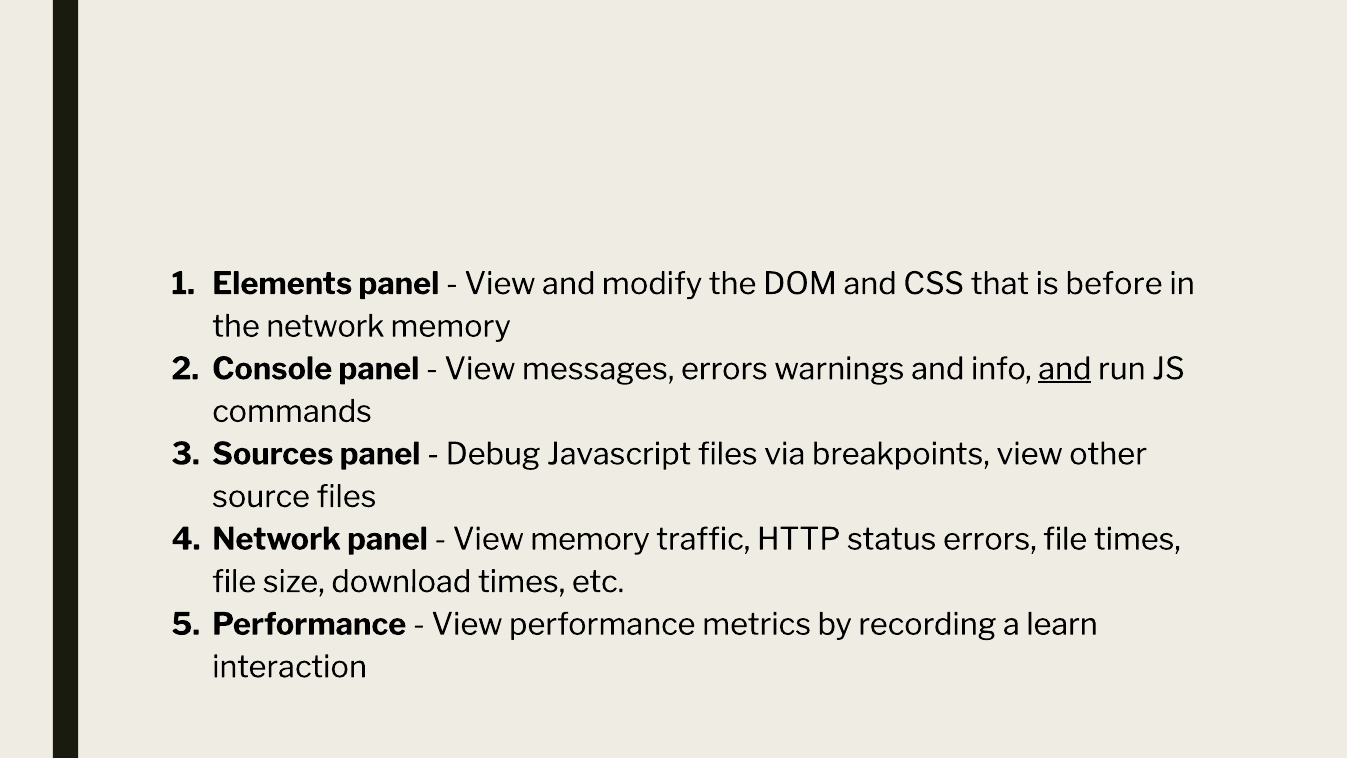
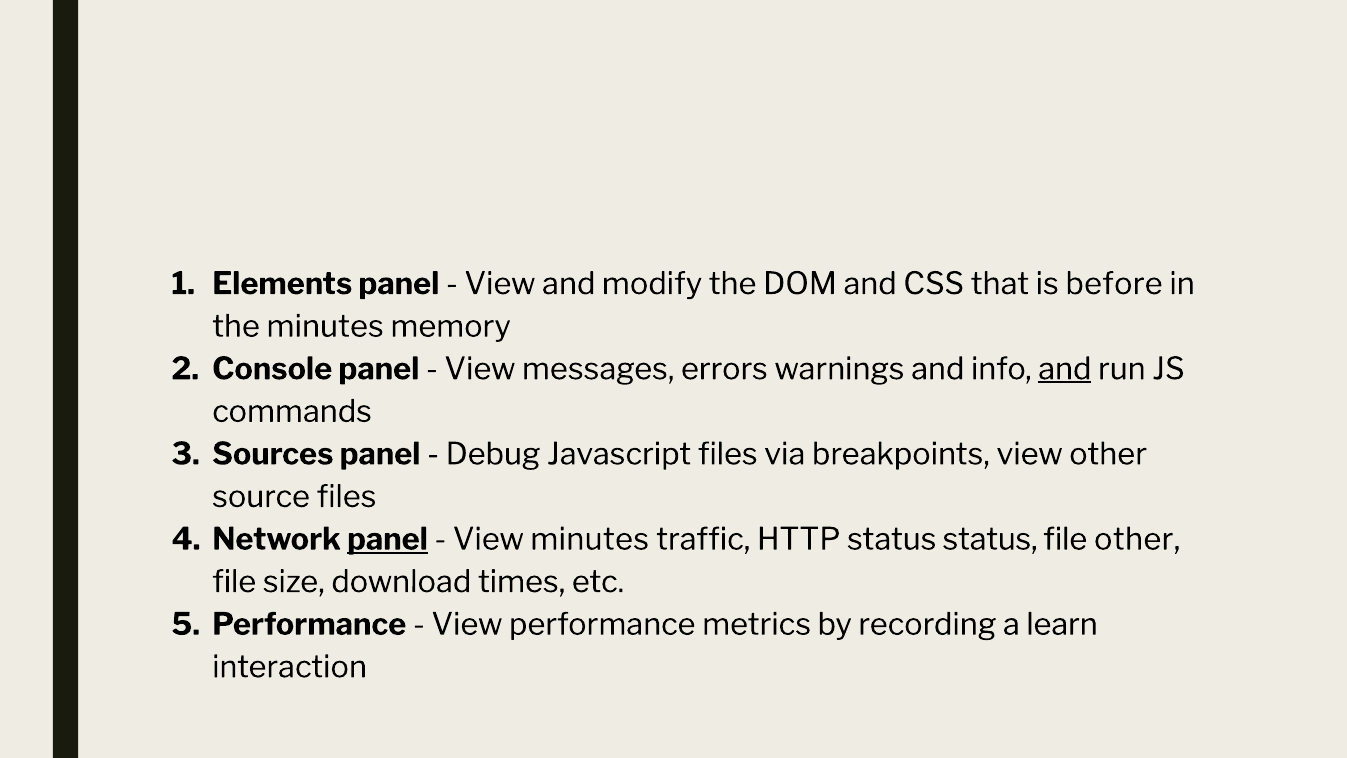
the network: network -> minutes (325, 326)
panel underline: none -> present (387, 539)
View memory: memory -> minutes (590, 539)
status errors: errors -> status (990, 539)
file times: times -> other (1137, 539)
